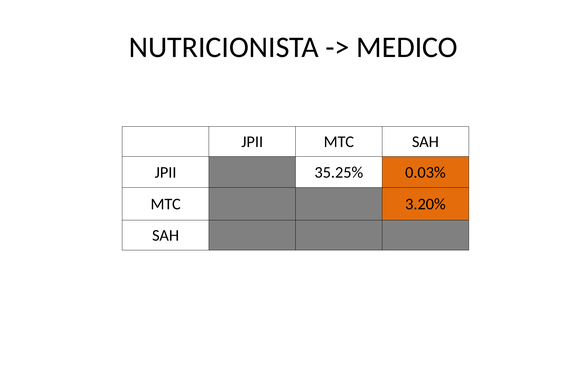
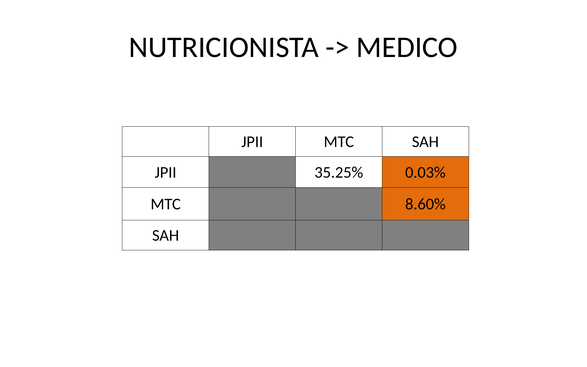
3.20%: 3.20% -> 8.60% (425, 204)
